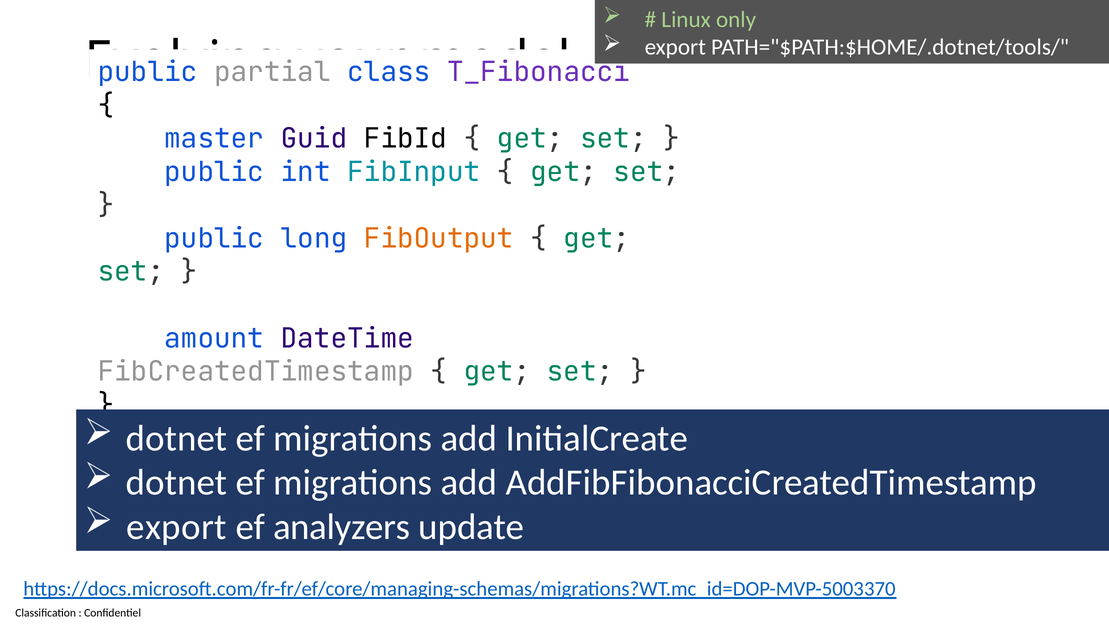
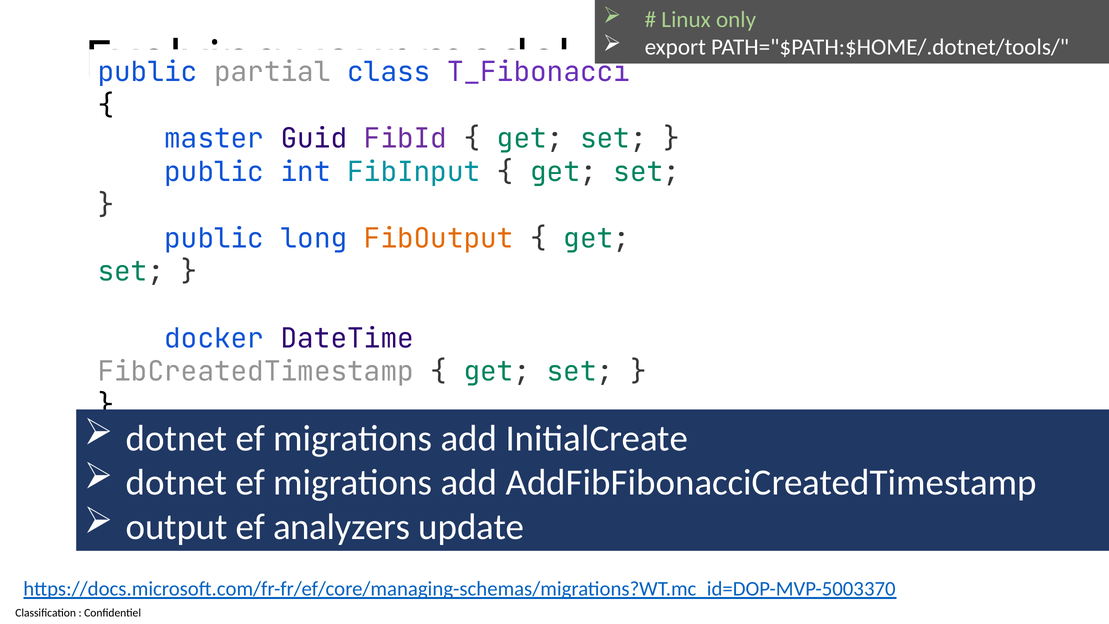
FibId colour: black -> purple (405, 139)
amount: amount -> docker (214, 338)
export: export -> output (177, 527)
